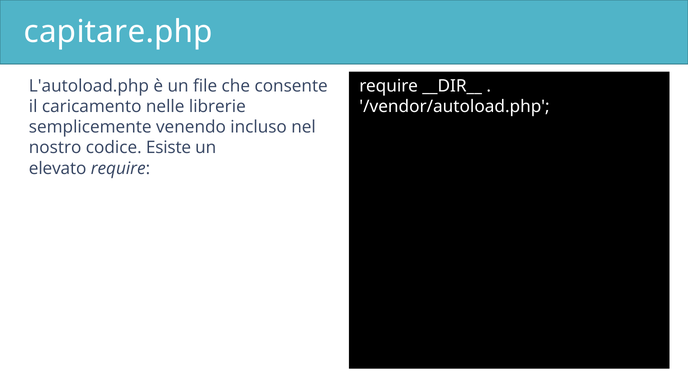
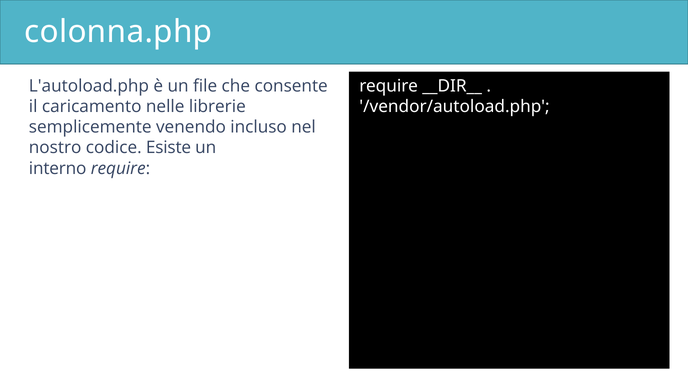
capitare.php: capitare.php -> colonna.php (118, 32)
elevato: elevato -> interno (58, 168)
